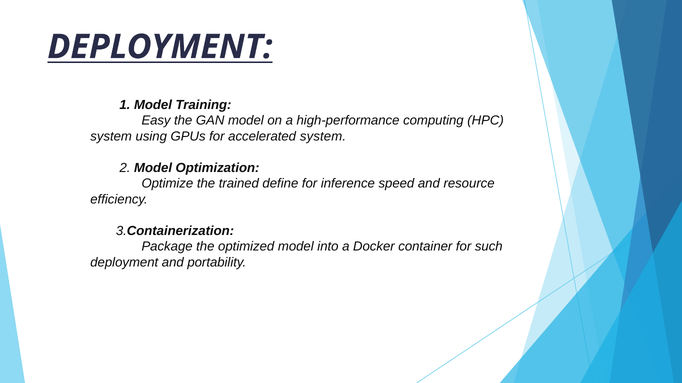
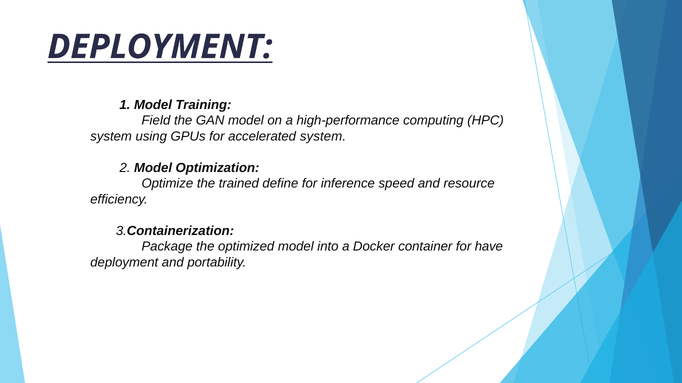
Easy: Easy -> Field (156, 121)
such: such -> have (489, 247)
